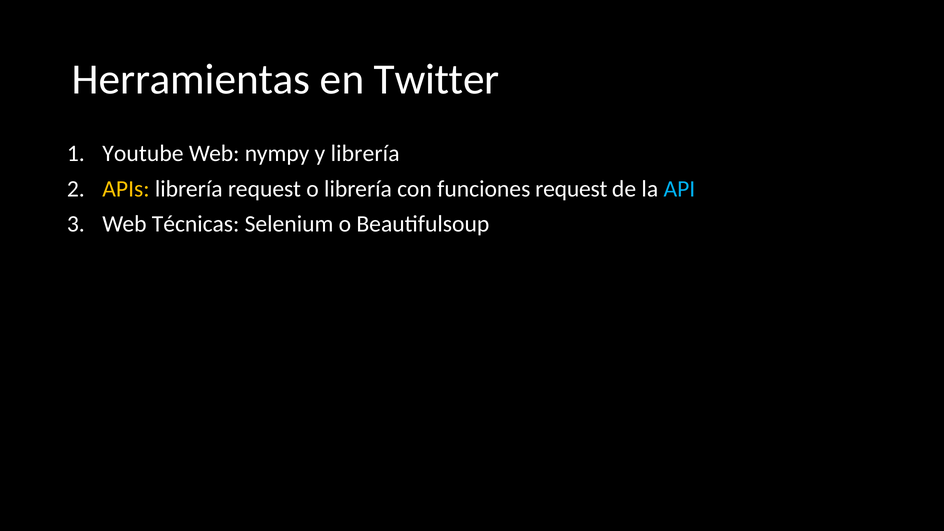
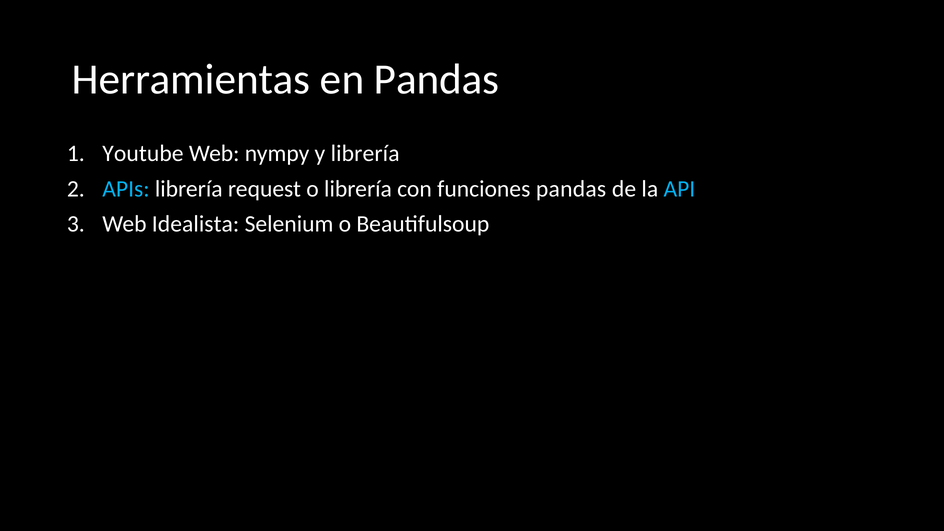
en Twitter: Twitter -> Pandas (437, 79)
APIs colour: yellow -> light blue (126, 189)
funciones request: request -> pandas (571, 189)
Técnicas: Técnicas -> Idealista (196, 224)
